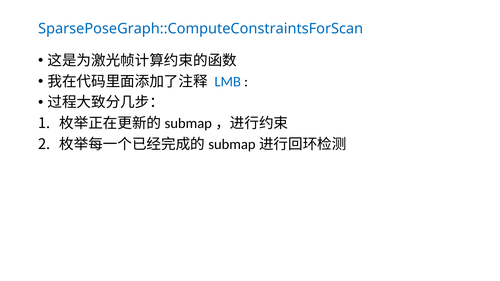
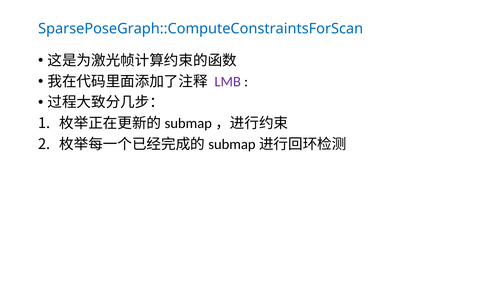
LMB colour: blue -> purple (228, 82)
